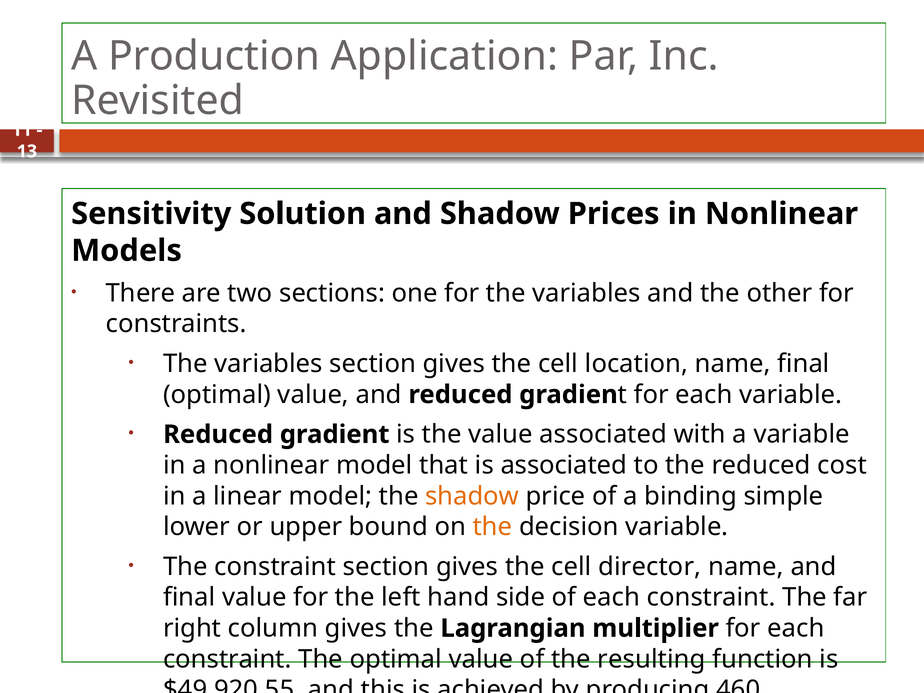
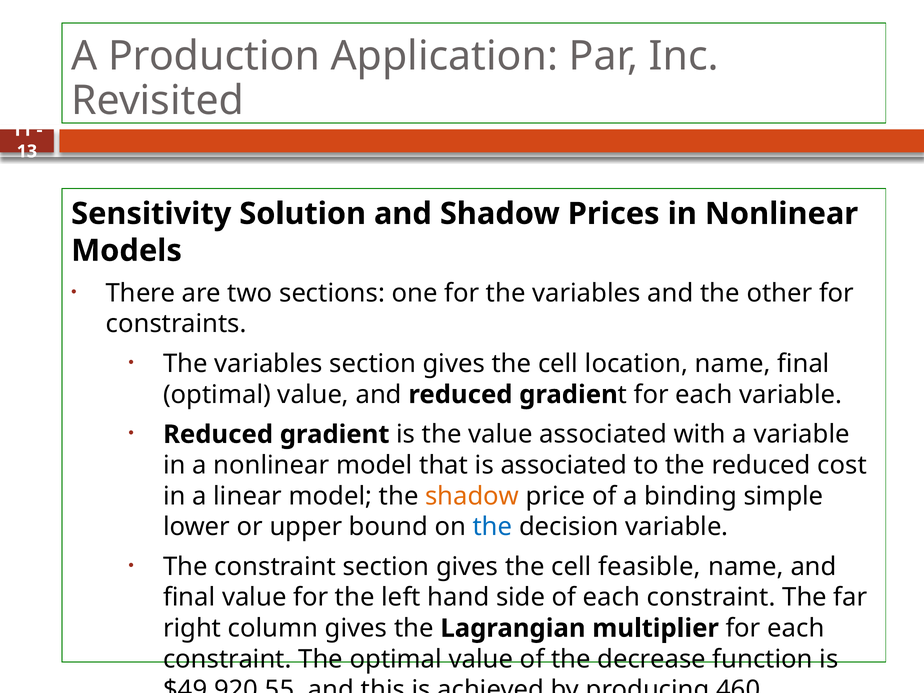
the colour: orange -> blue (493, 527)
director: director -> feasible (650, 567)
resulting: resulting -> decrease (652, 659)
